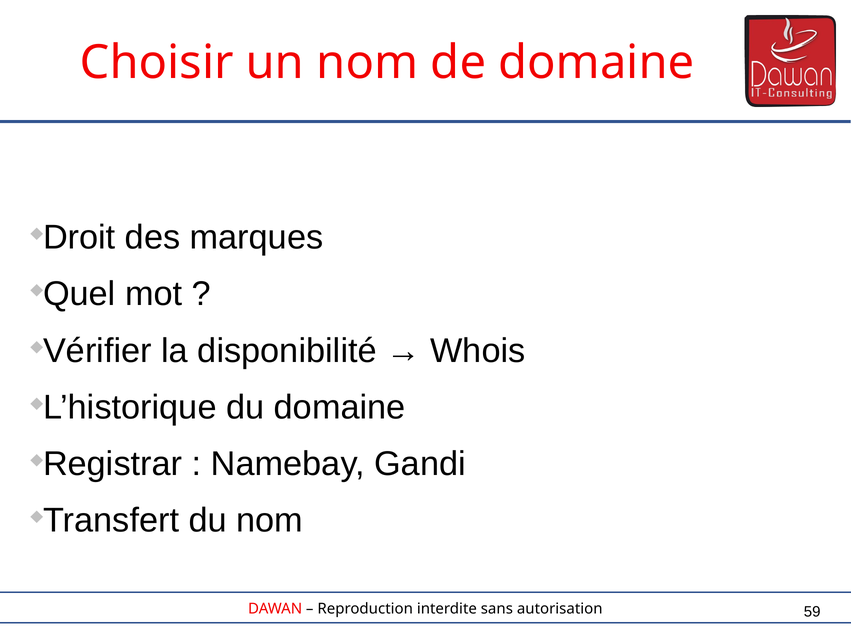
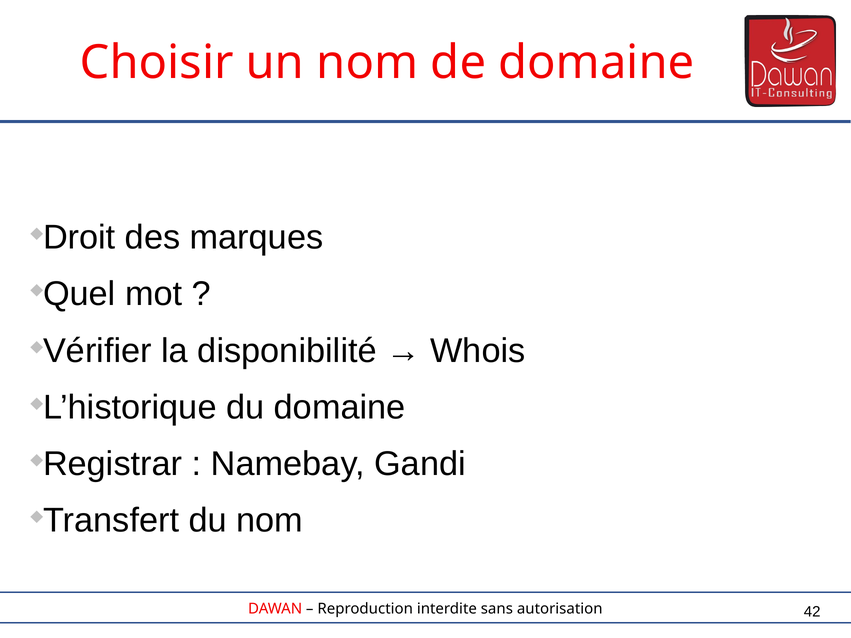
59: 59 -> 42 (812, 612)
